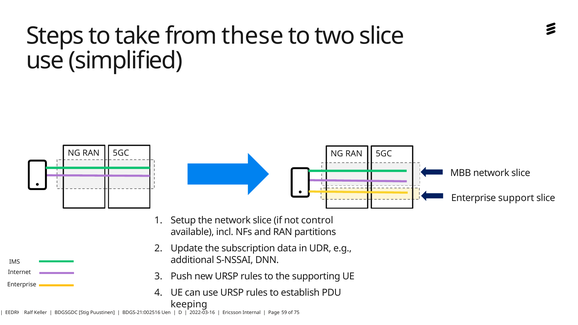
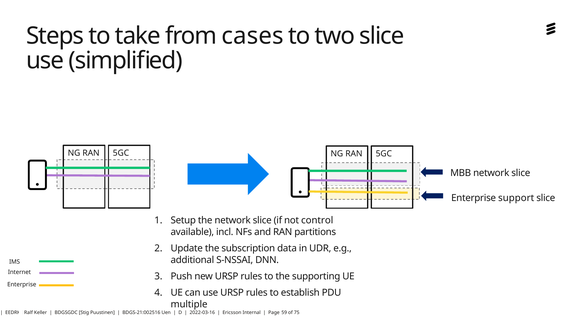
these: these -> cases (252, 36)
keeping: keeping -> multiple (189, 304)
